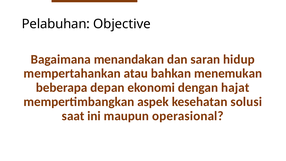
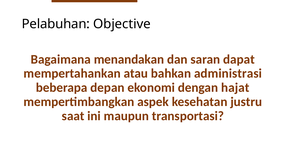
hidup: hidup -> dapat (239, 59)
menemukan: menemukan -> administrasi (228, 73)
solusi: solusi -> justru (246, 102)
operasional: operasional -> transportasi (188, 116)
